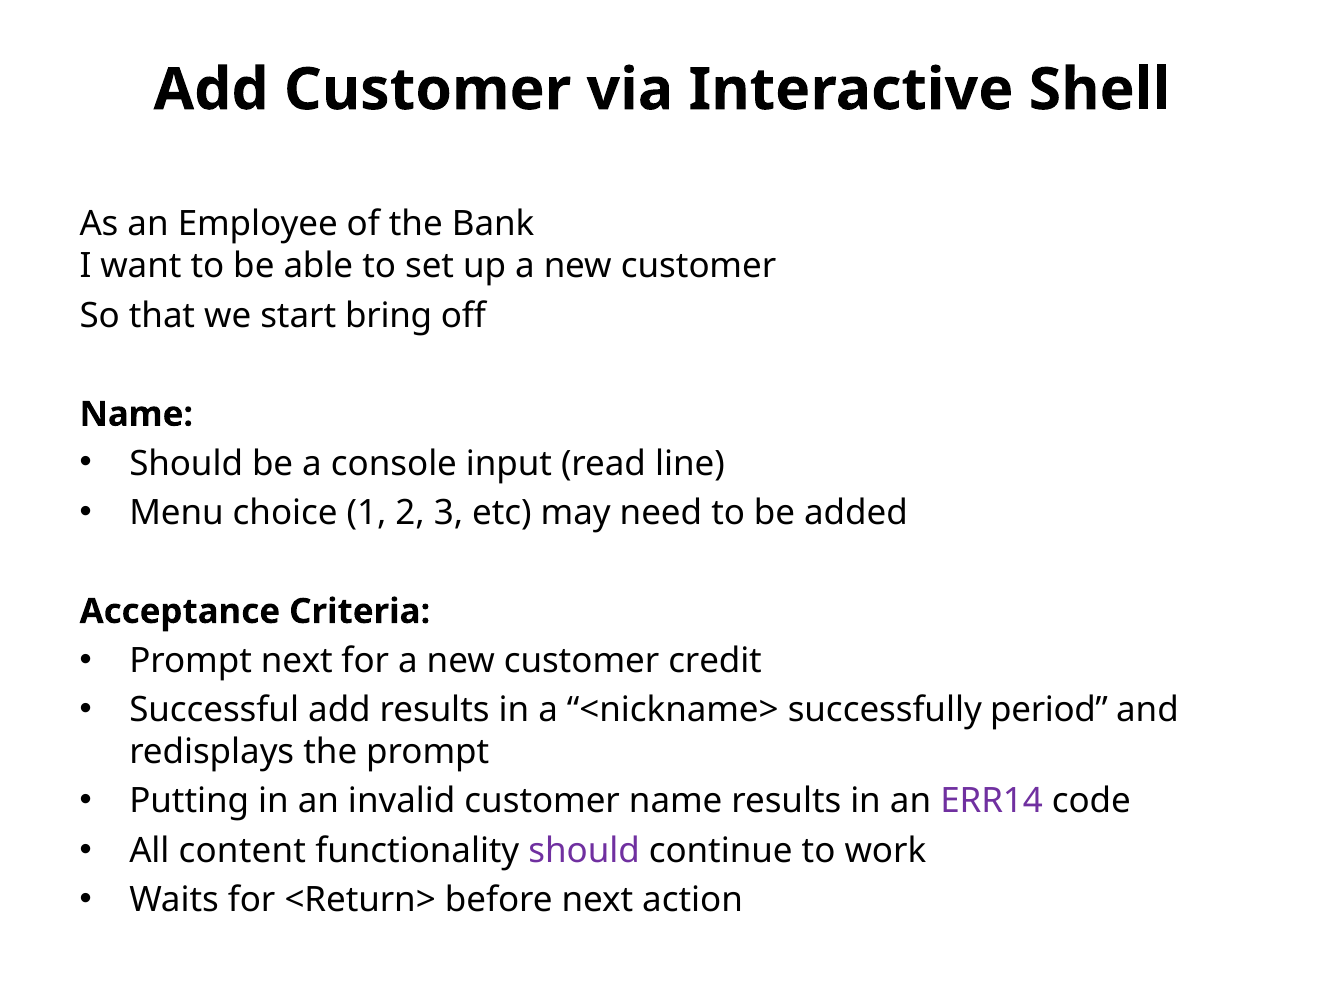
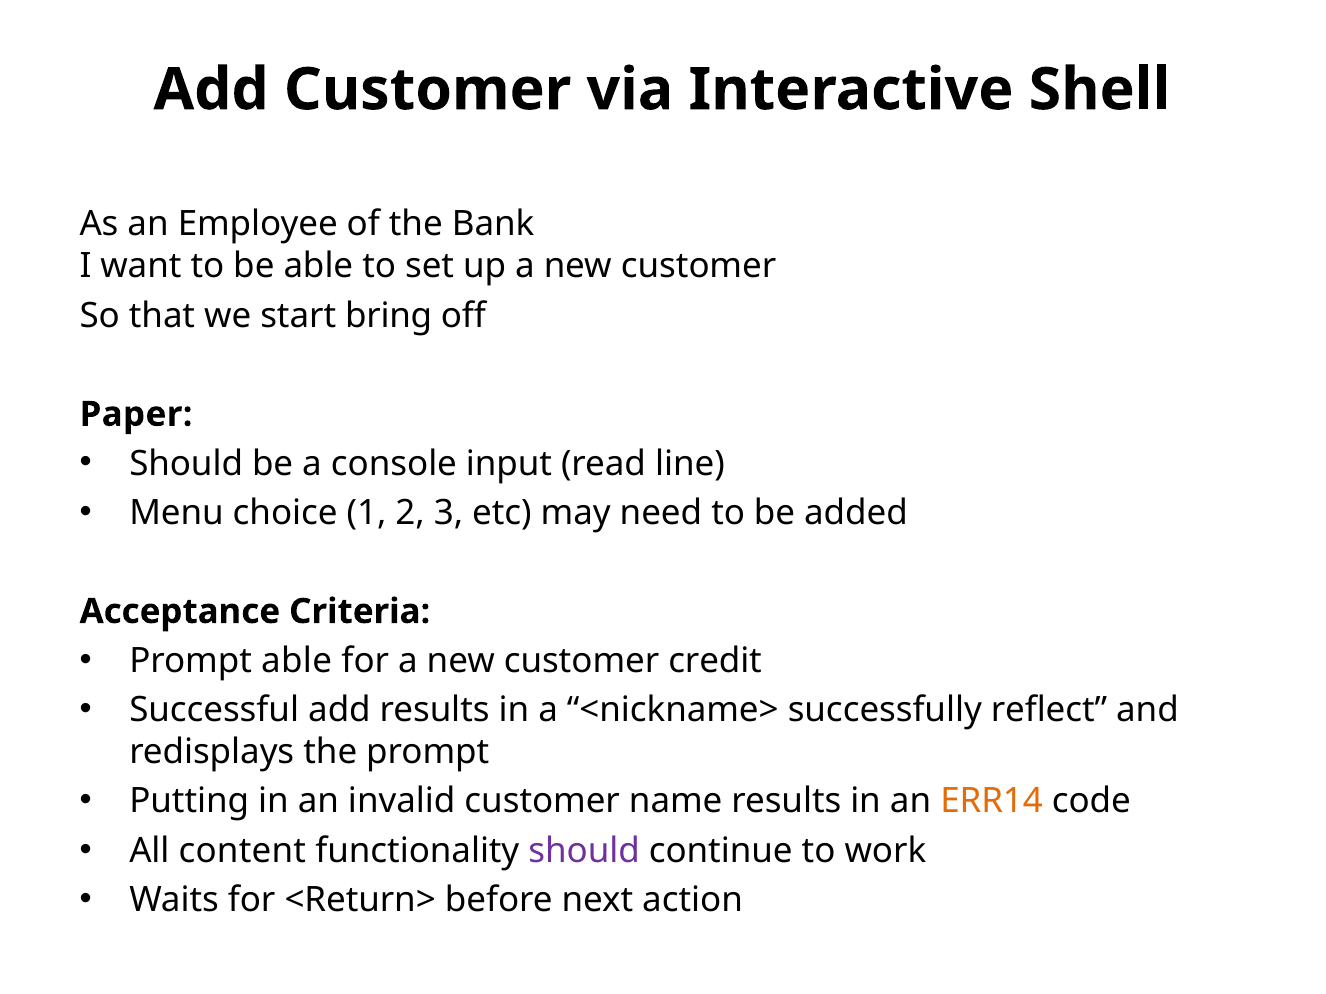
Name: Name -> Paper (136, 414)
Prompt next: next -> able (297, 661)
period: period -> reflect (1049, 710)
ERR14 colour: purple -> orange (992, 802)
